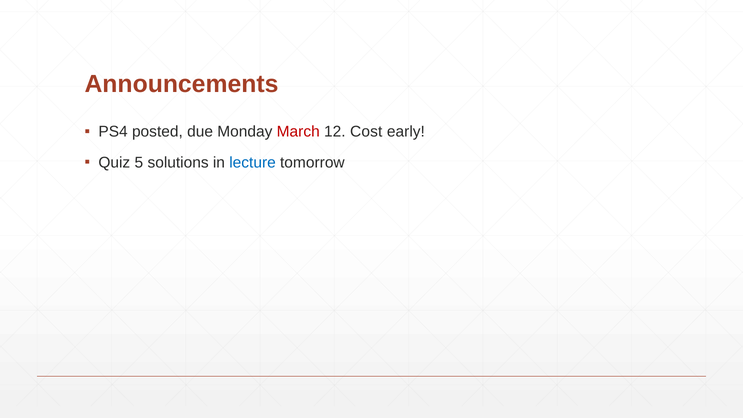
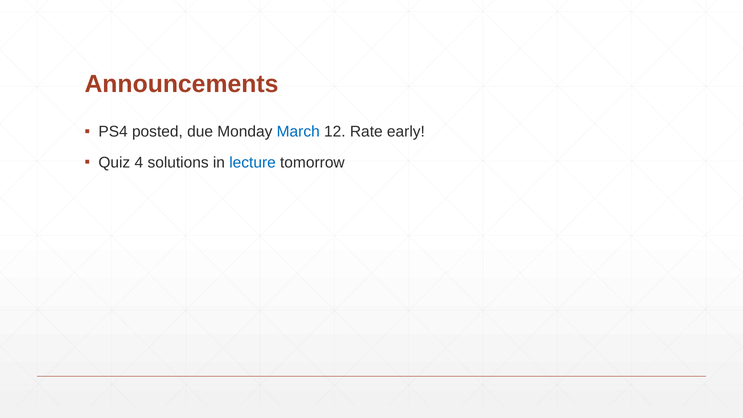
March colour: red -> blue (298, 132)
Cost: Cost -> Rate (366, 132)
5: 5 -> 4 (139, 162)
